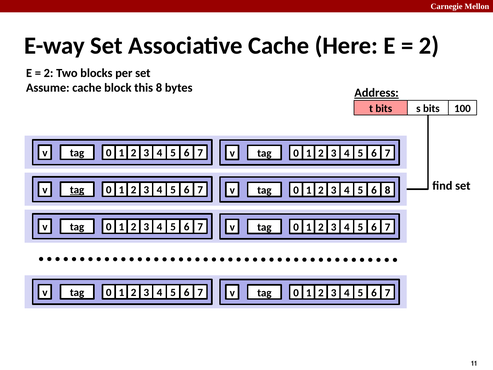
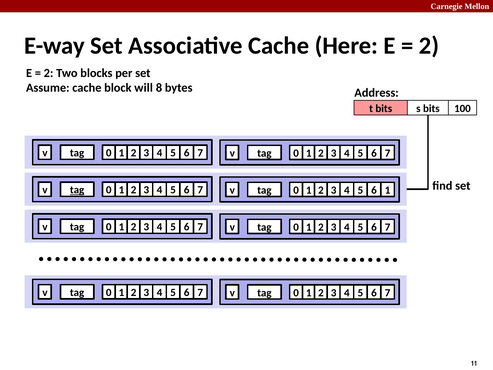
this: this -> will (144, 88)
Address underline: present -> none (377, 93)
2 8: 8 -> 1 (388, 190)
